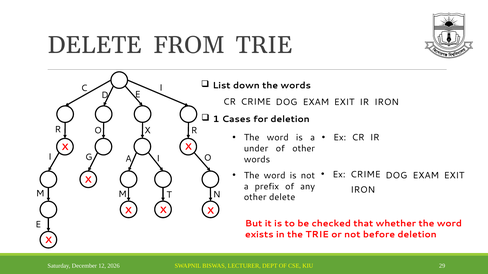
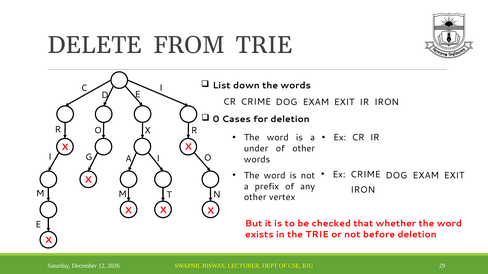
1: 1 -> 0 (216, 119)
other delete: delete -> vertex (282, 198)
